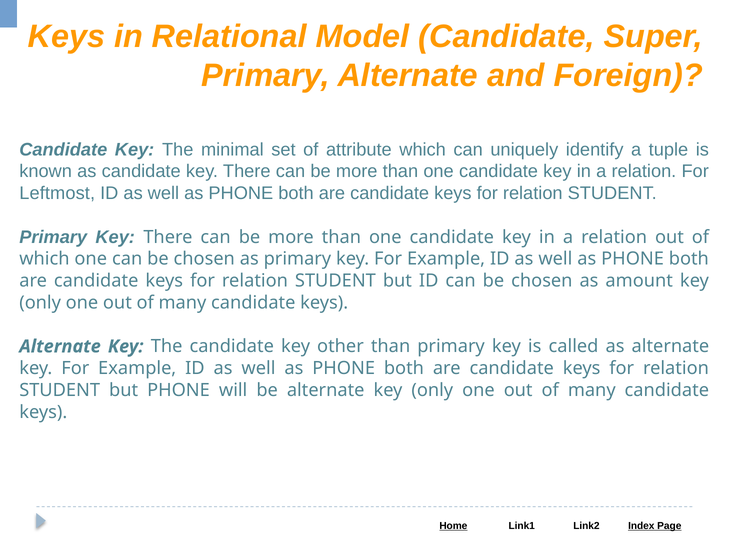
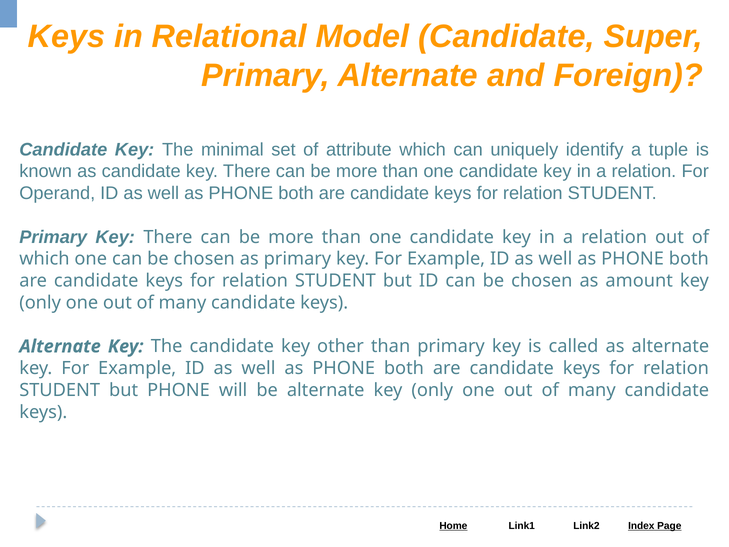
Leftmost: Leftmost -> Operand (57, 193)
